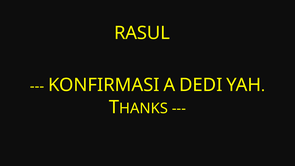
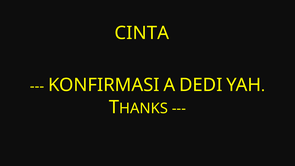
RASUL: RASUL -> CINTA (142, 33)
